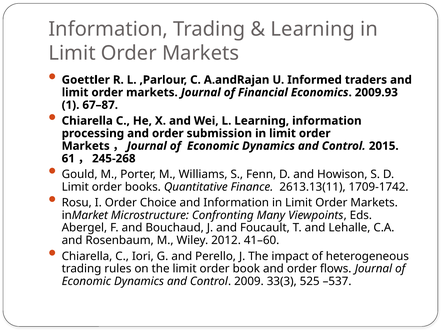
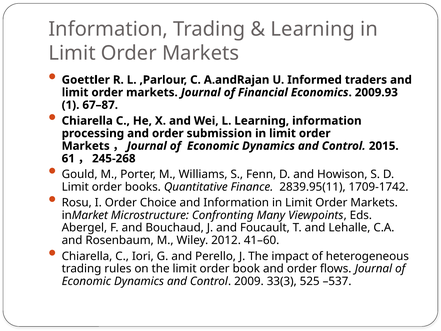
2613.13(11: 2613.13(11 -> 2839.95(11 (312, 187)
